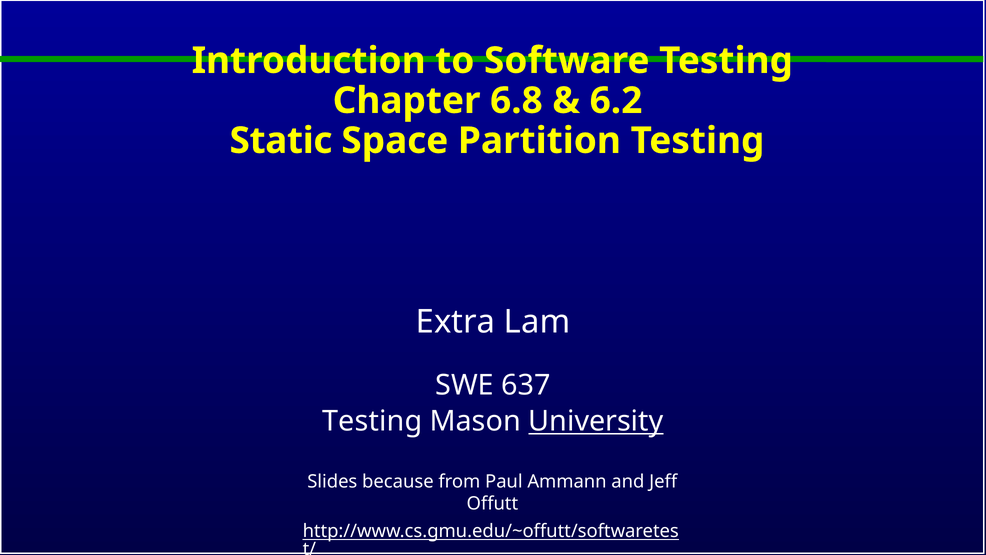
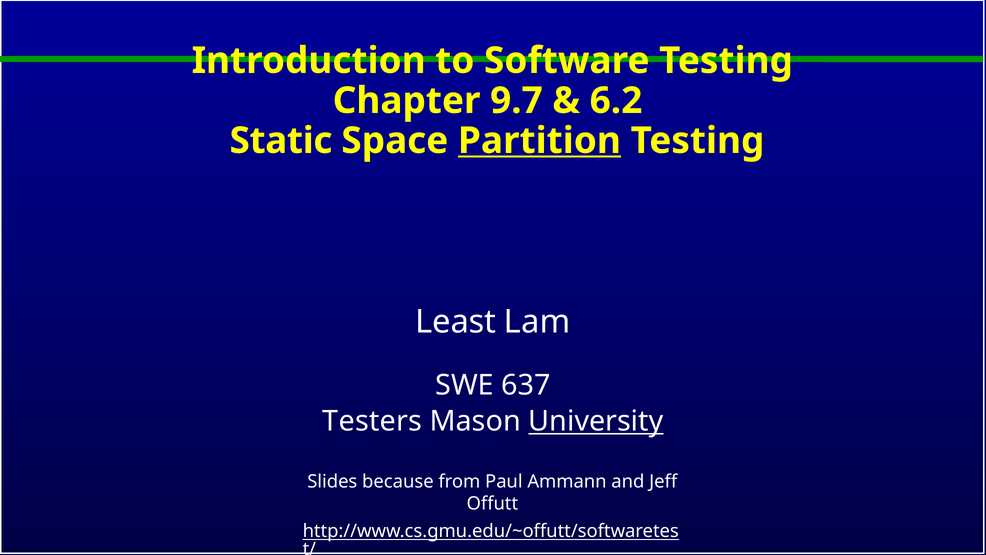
6.8: 6.8 -> 9.7 (516, 101)
Partition underline: none -> present (539, 141)
Extra: Extra -> Least (456, 322)
Testing: Testing -> Testers (372, 421)
